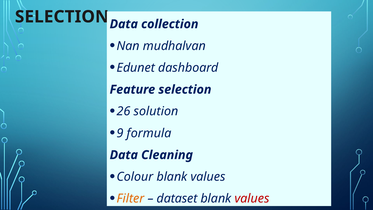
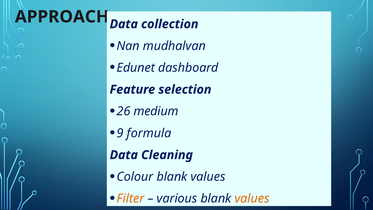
SELECTION: SELECTION -> APPROACH (62, 17)
solution: solution -> medium (156, 111)
dataset: dataset -> various (177, 198)
values colour: red -> orange (252, 198)
